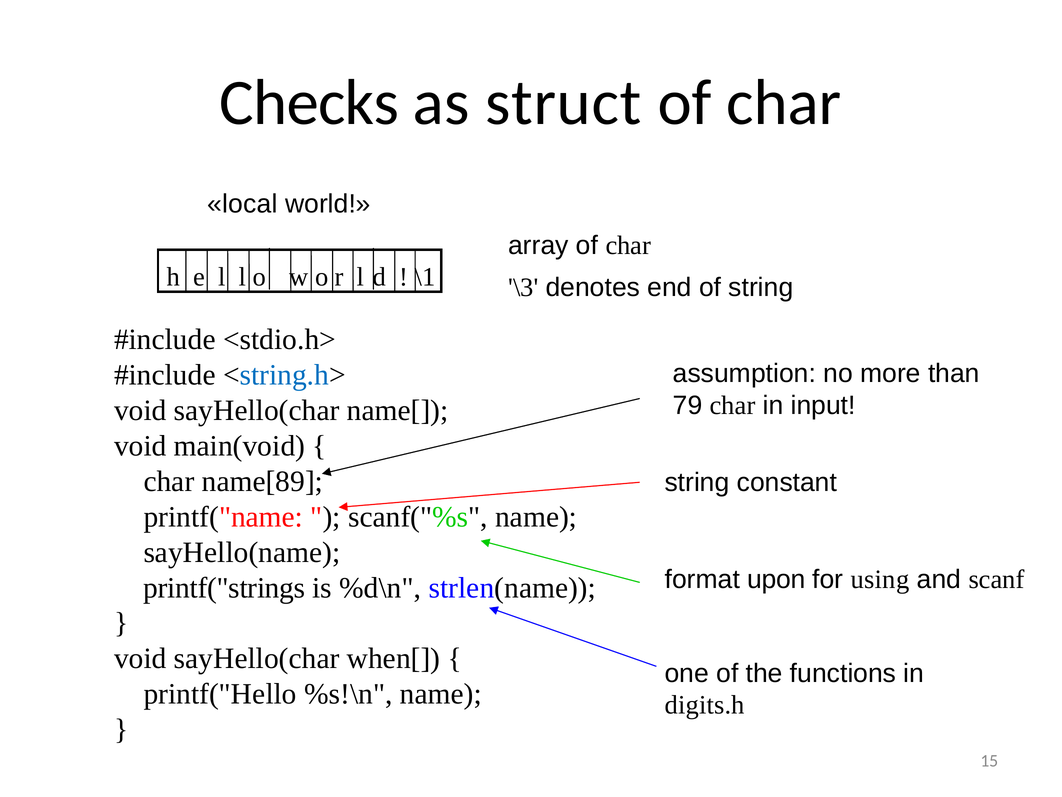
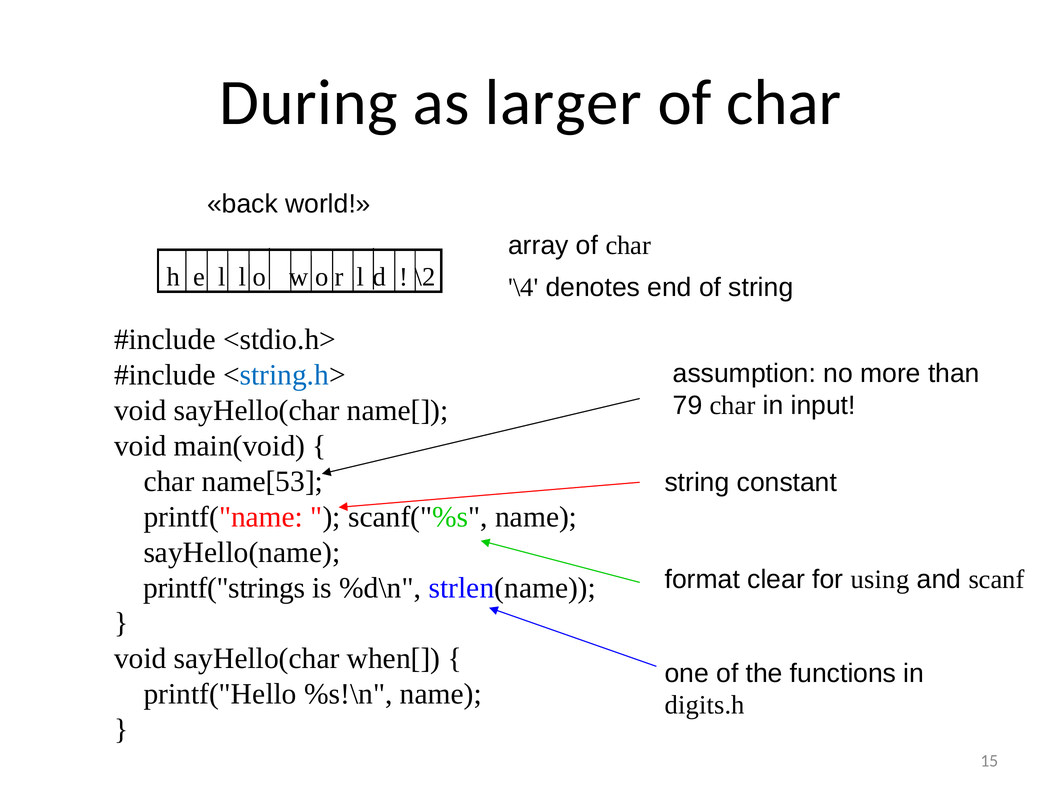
Checks: Checks -> During (309, 103)
struct: struct -> larger (563, 103)
local: local -> back (242, 204)
\1: \1 -> \2 (425, 277)
\3: \3 -> \4 (523, 287)
name[89: name[89 -> name[53 (262, 481)
upon: upon -> clear (776, 579)
